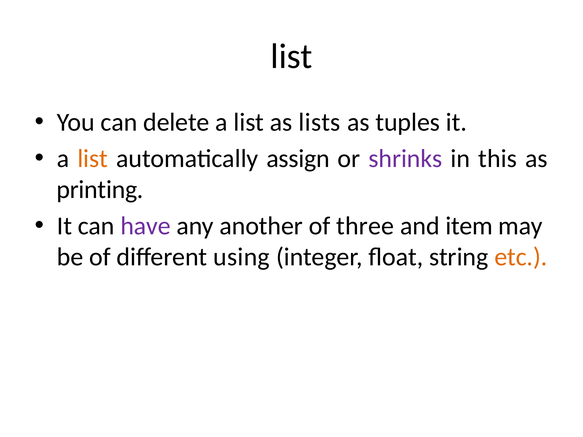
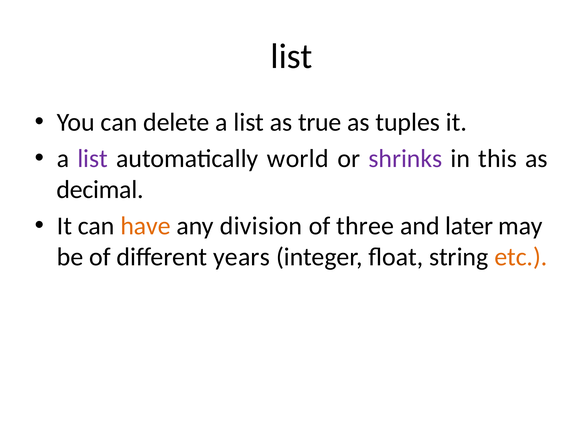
lists: lists -> true (320, 122)
list colour: orange -> purple (93, 159)
assign: assign -> world (298, 159)
printing: printing -> decimal (100, 190)
have colour: purple -> orange (146, 226)
another: another -> division (261, 226)
item: item -> later (469, 226)
using: using -> years (242, 257)
